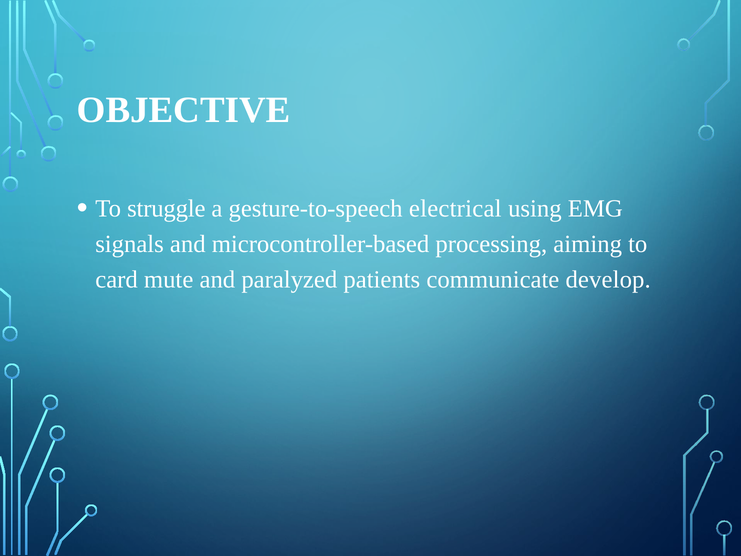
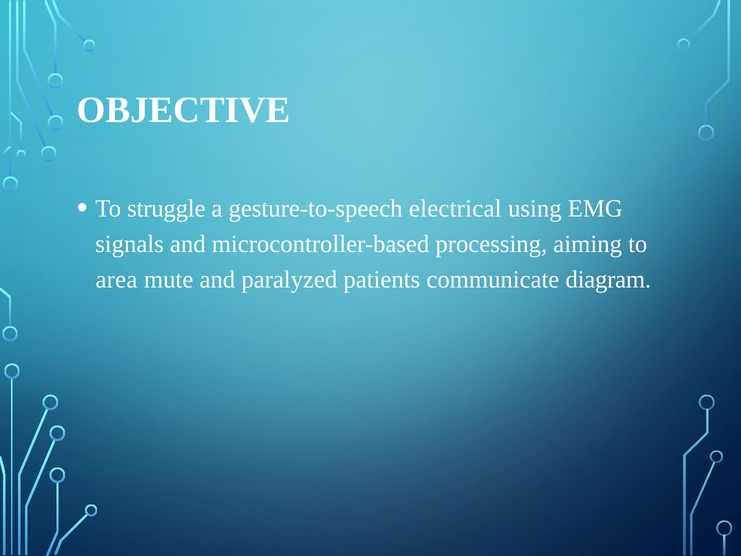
card: card -> area (116, 280)
develop: develop -> diagram (608, 280)
